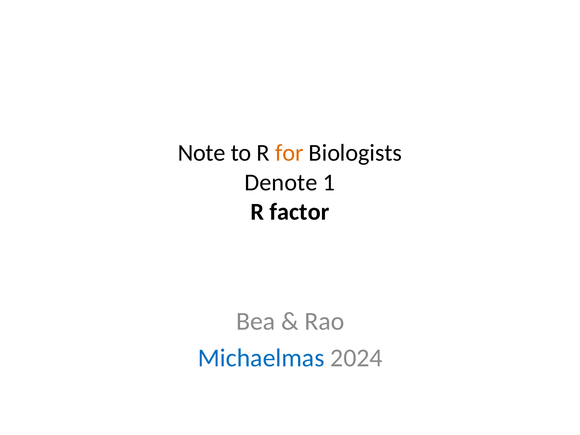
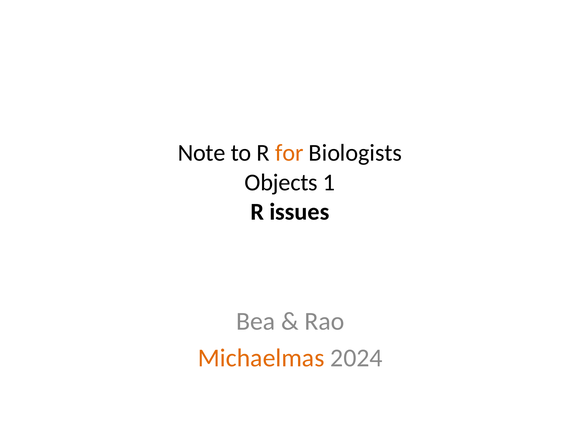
Denote: Denote -> Objects (281, 182)
factor: factor -> issues (299, 212)
Michaelmas colour: blue -> orange (261, 358)
